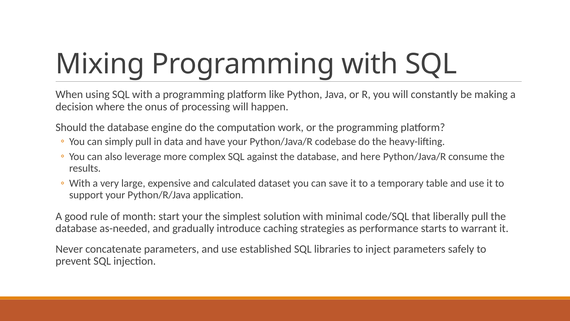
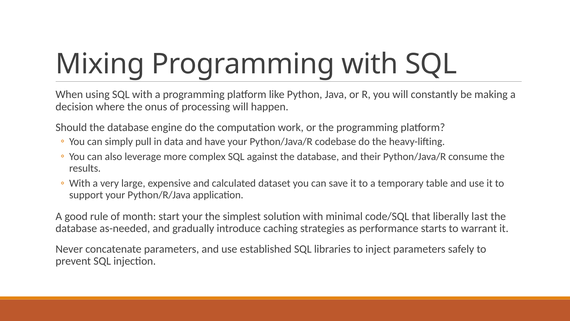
here: here -> their (370, 157)
liberally pull: pull -> last (480, 216)
